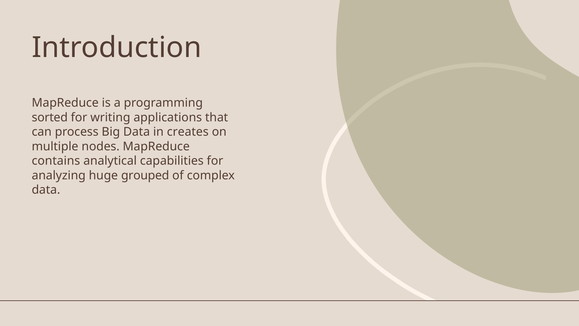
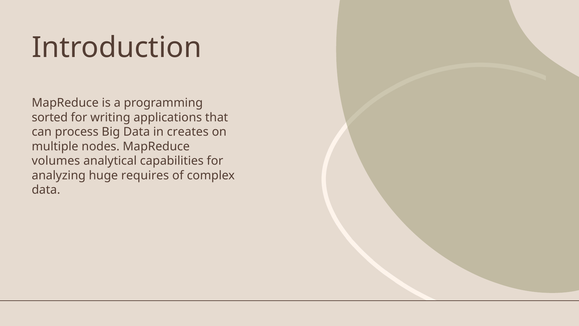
contains: contains -> volumes (56, 161)
grouped: grouped -> requires (145, 175)
